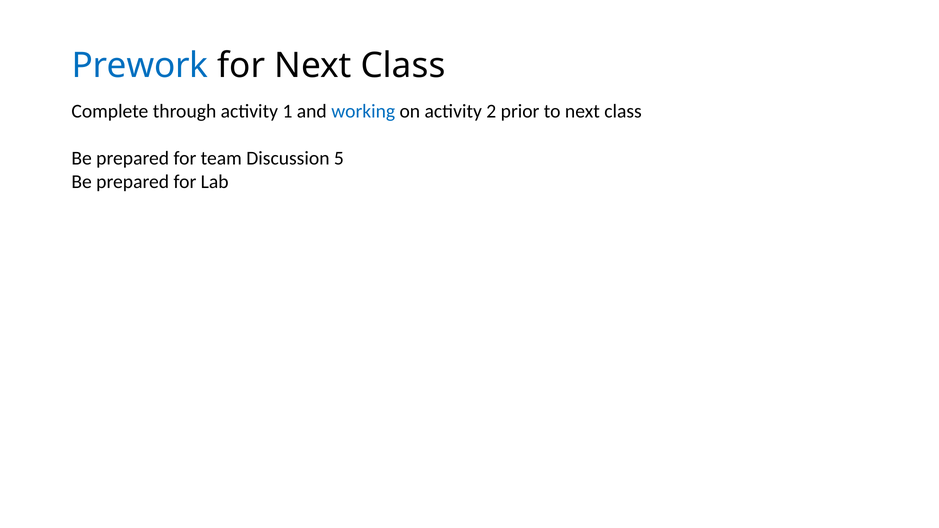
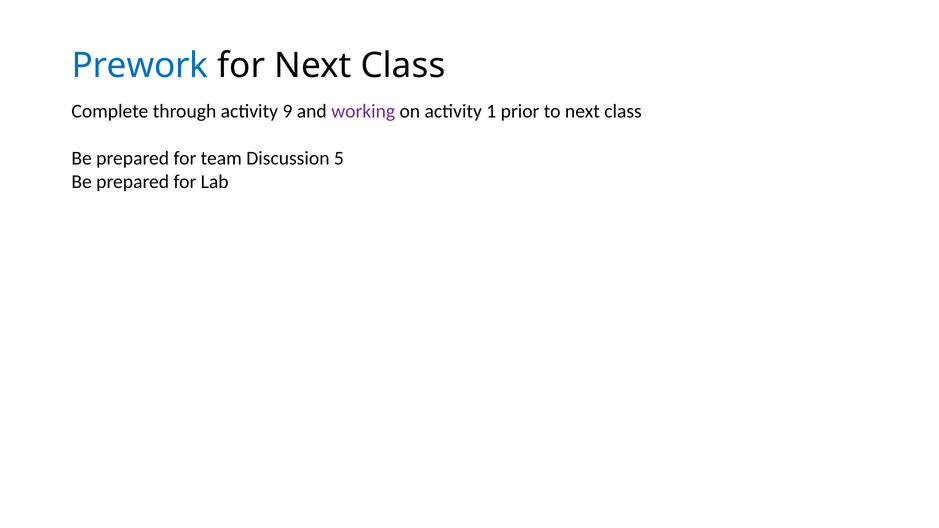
1: 1 -> 9 (287, 111)
working colour: blue -> purple (363, 111)
2: 2 -> 1 (491, 111)
